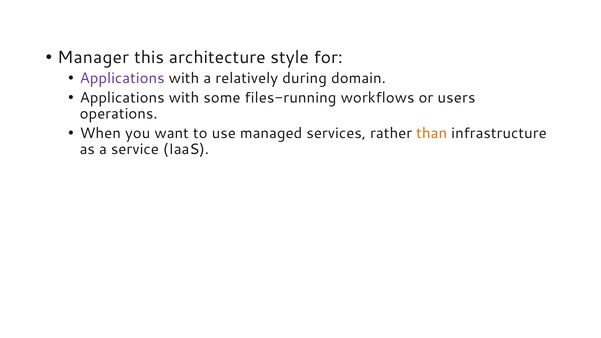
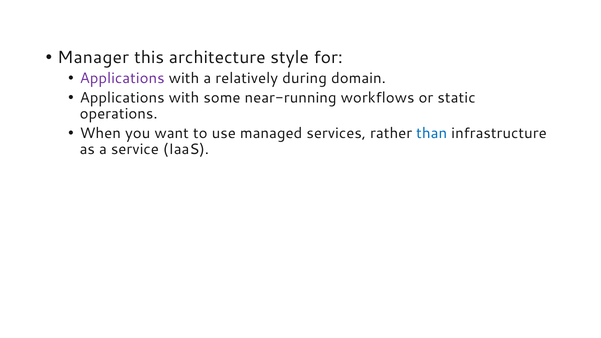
files-running: files-running -> near-running (291, 98)
users: users -> static (457, 98)
than colour: orange -> blue (432, 133)
